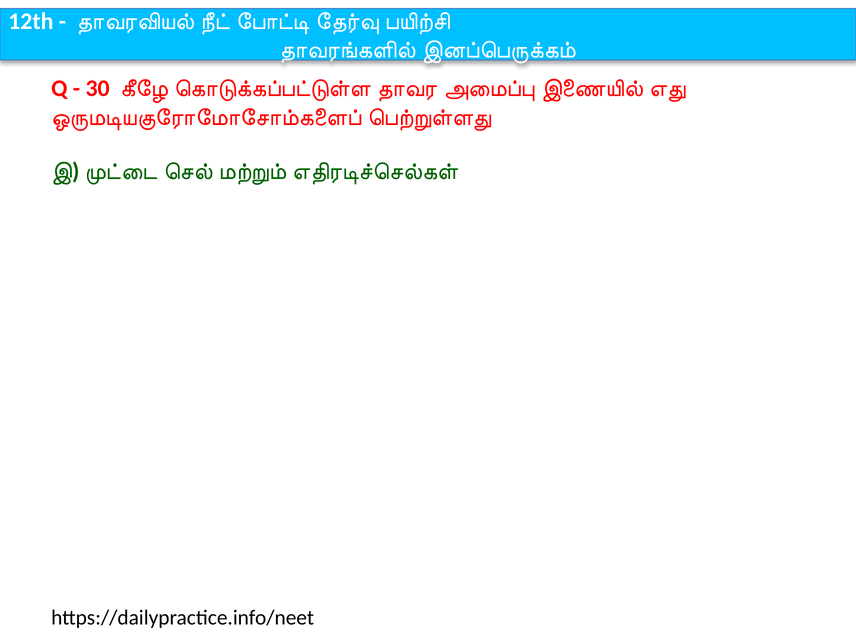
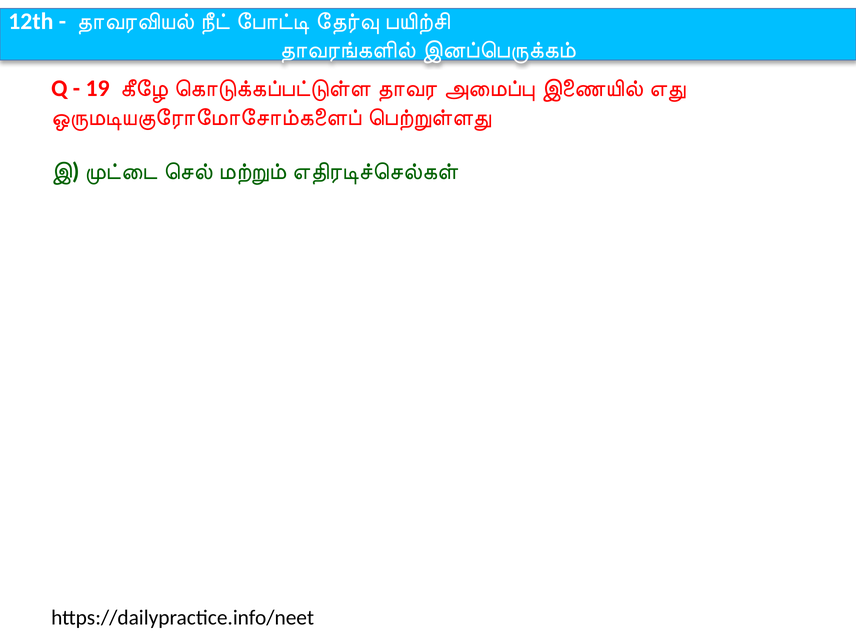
30: 30 -> 19 (98, 89)
